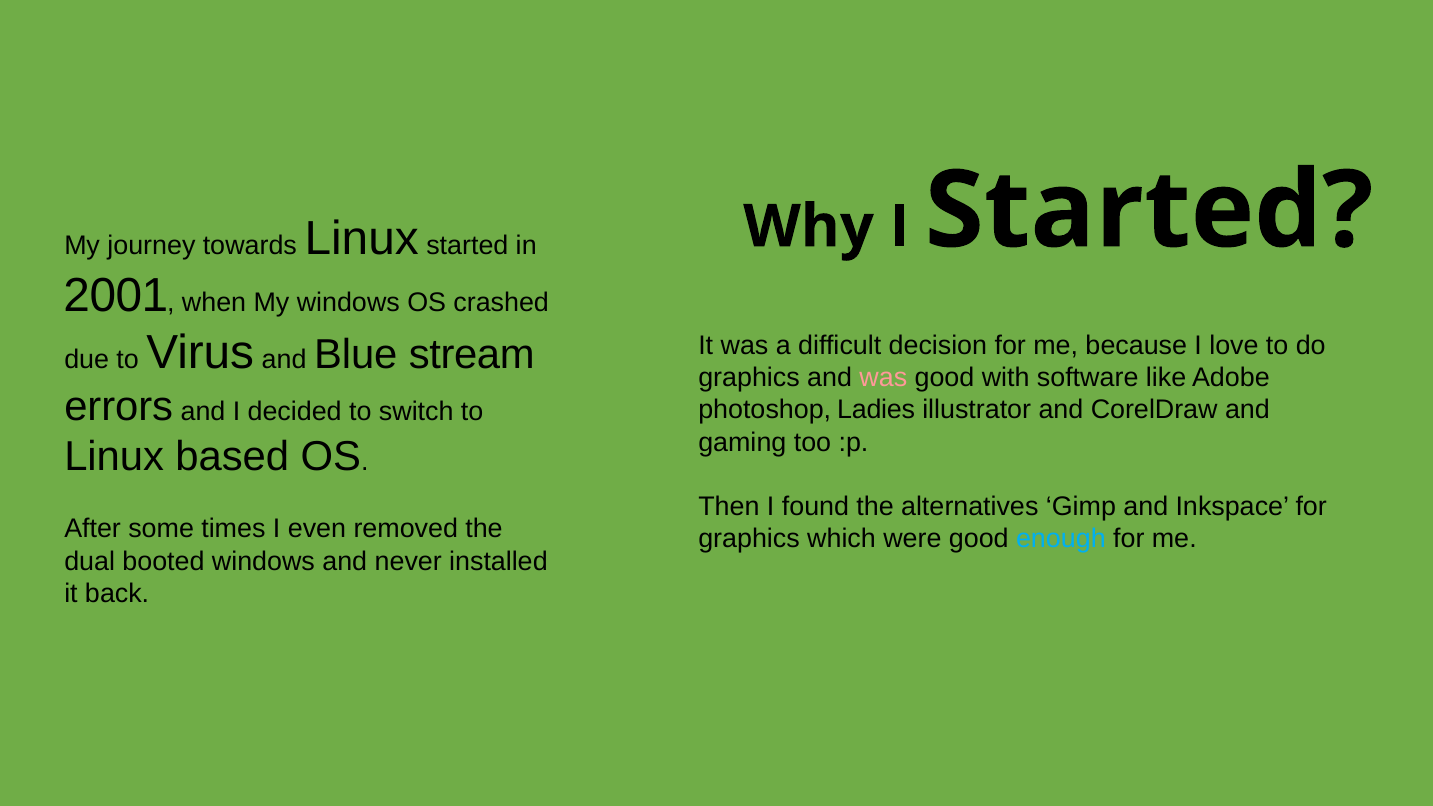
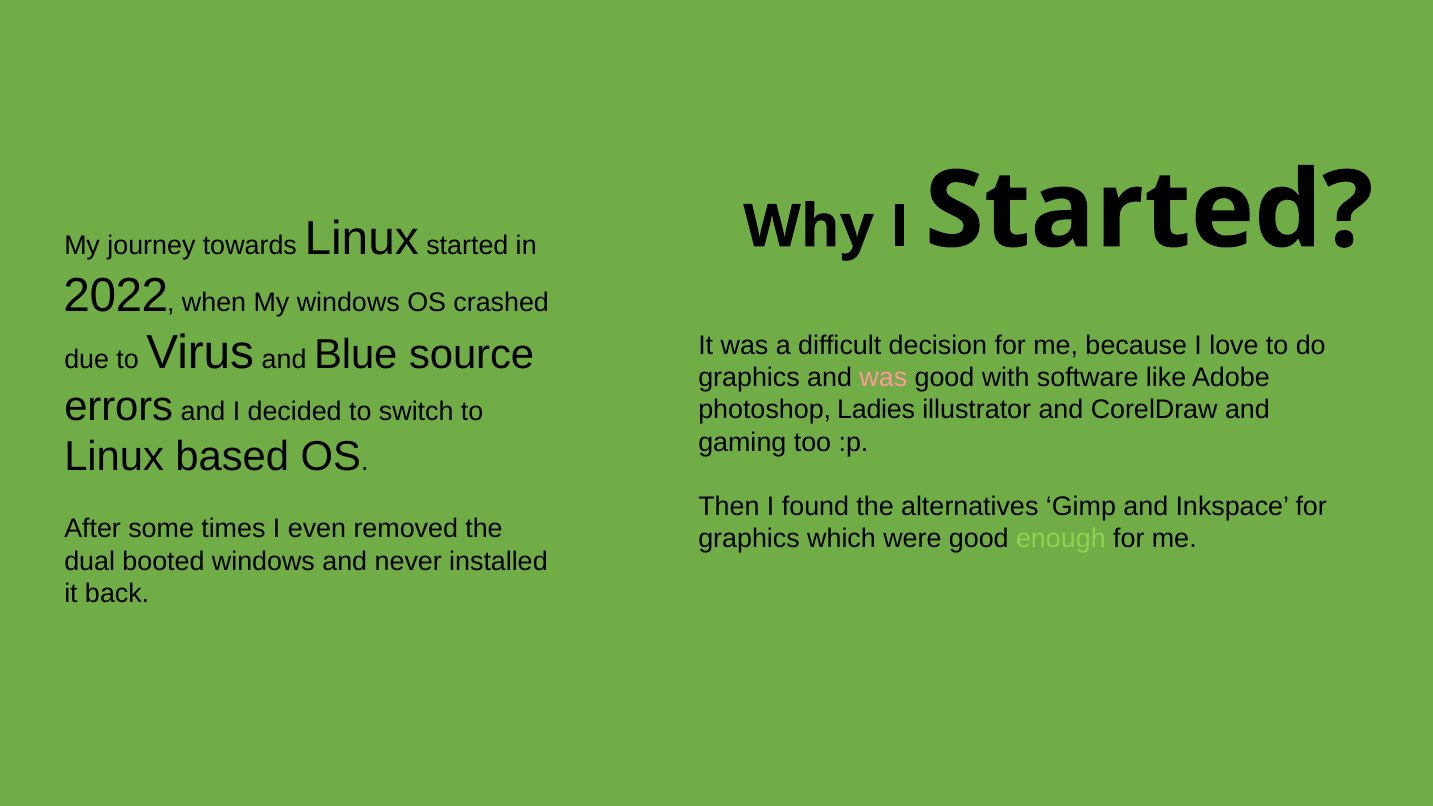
2001: 2001 -> 2022 (116, 296)
stream: stream -> source (472, 355)
enough colour: light blue -> light green (1061, 539)
